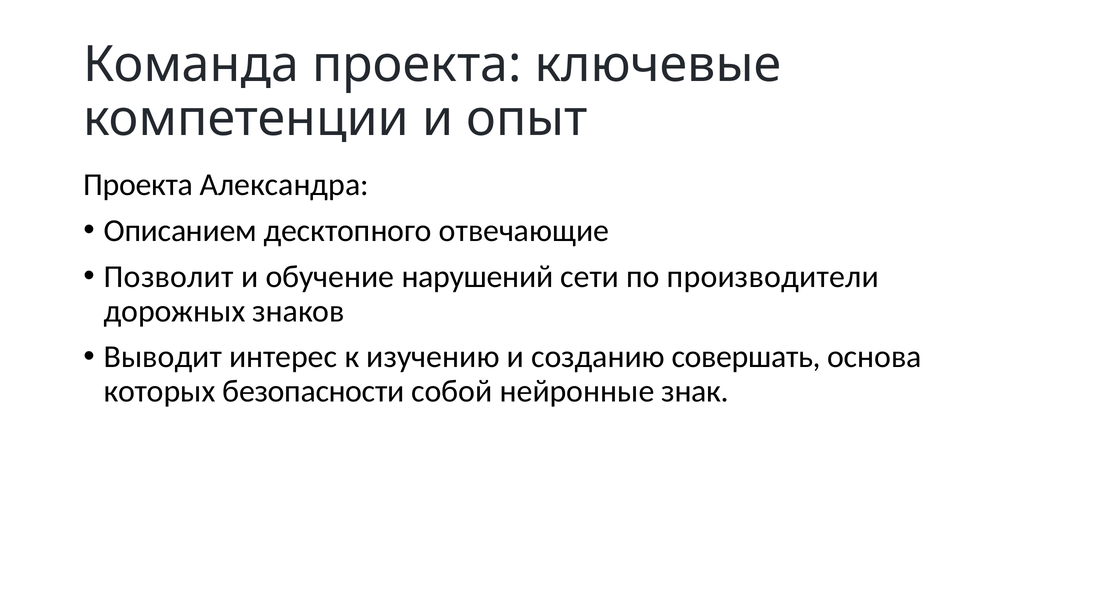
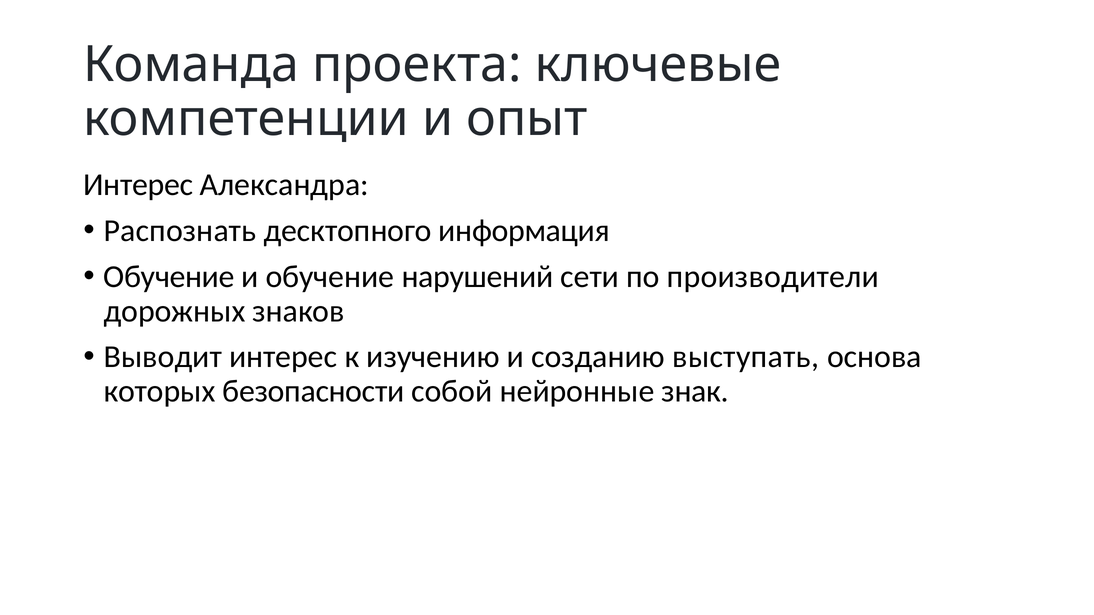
Проекта: Проекта -> Интерес (138, 185)
Описанием: Описанием -> Распознать (180, 231)
отвечающие: отвечающие -> информация (524, 231)
Позволит: Позволит -> Обучение (169, 277)
совершать: совершать -> выступать (746, 357)
